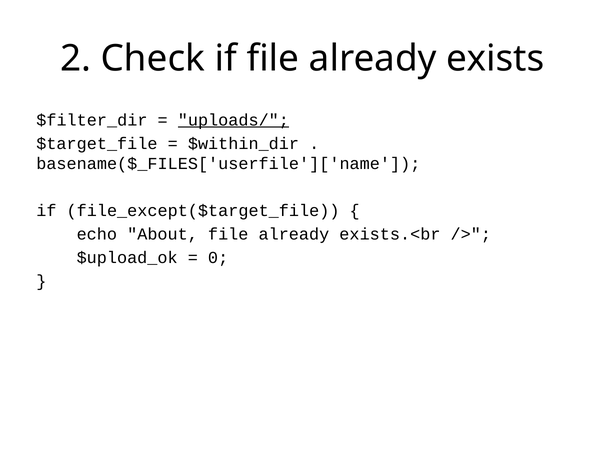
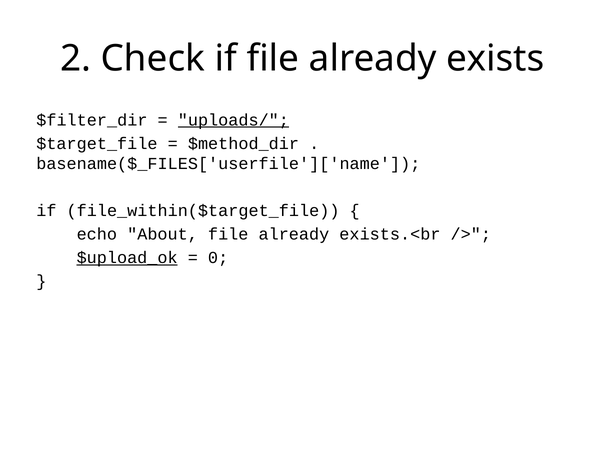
$within_dir: $within_dir -> $method_dir (243, 144)
file_except($target_file: file_except($target_file -> file_within($target_file (203, 211)
$upload_ok underline: none -> present (127, 258)
